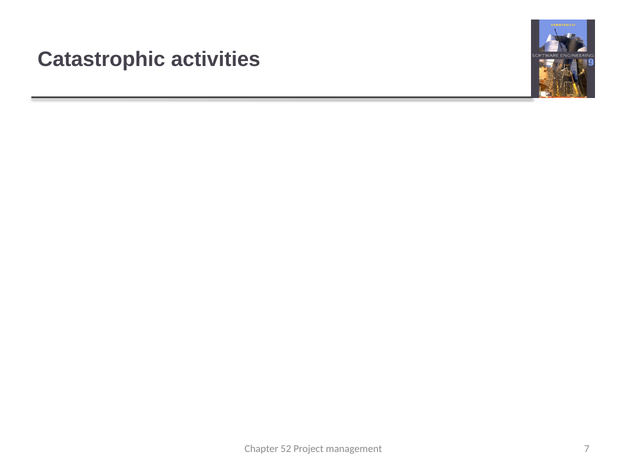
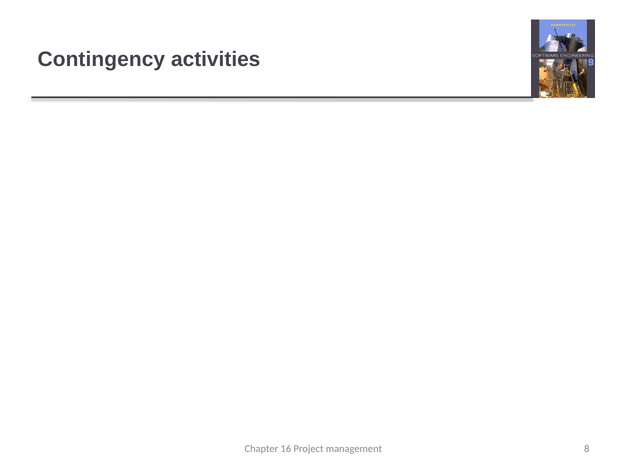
Catastrophic: Catastrophic -> Contingency (101, 59)
52: 52 -> 16 (286, 449)
7: 7 -> 8 (587, 449)
